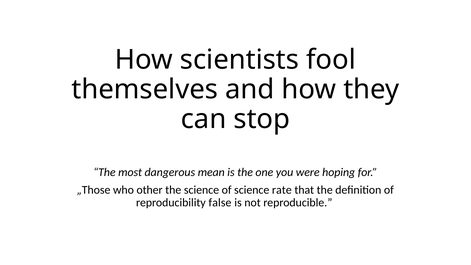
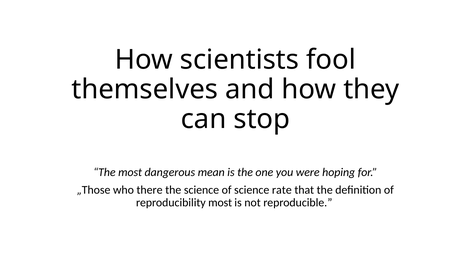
other: other -> there (150, 190)
reproducibility false: false -> most (220, 203)
